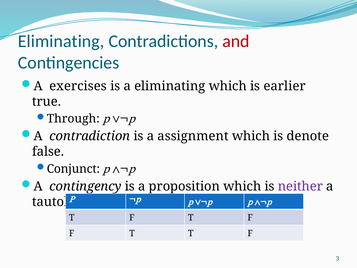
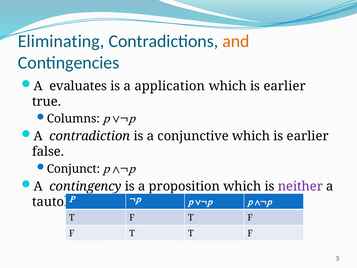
and colour: red -> orange (236, 41)
exercises: exercises -> evaluates (78, 86)
a eliminating: eliminating -> application (170, 86)
Through: Through -> Columns (73, 119)
assignment: assignment -> conjunctive (193, 136)
denote: denote -> earlier (308, 136)
